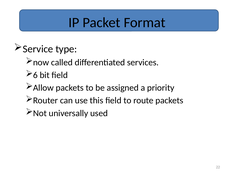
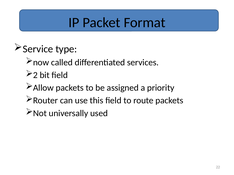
6: 6 -> 2 (35, 75)
